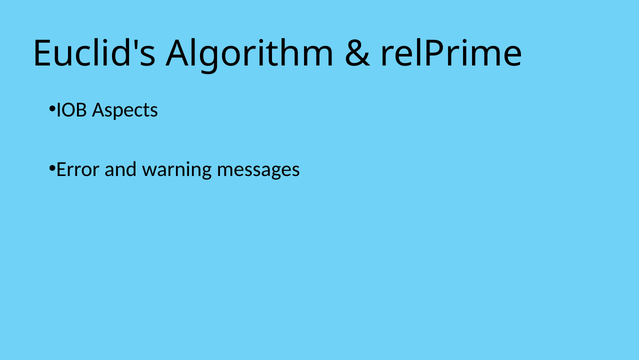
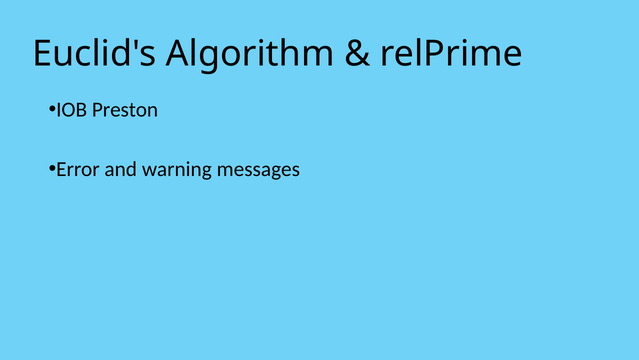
Aspects: Aspects -> Preston (125, 109)
